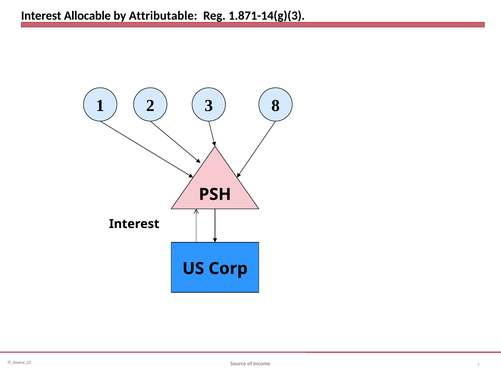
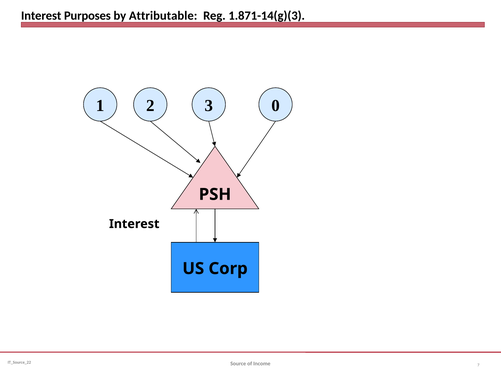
Allocable: Allocable -> Purposes (87, 16)
8: 8 -> 0 (276, 106)
